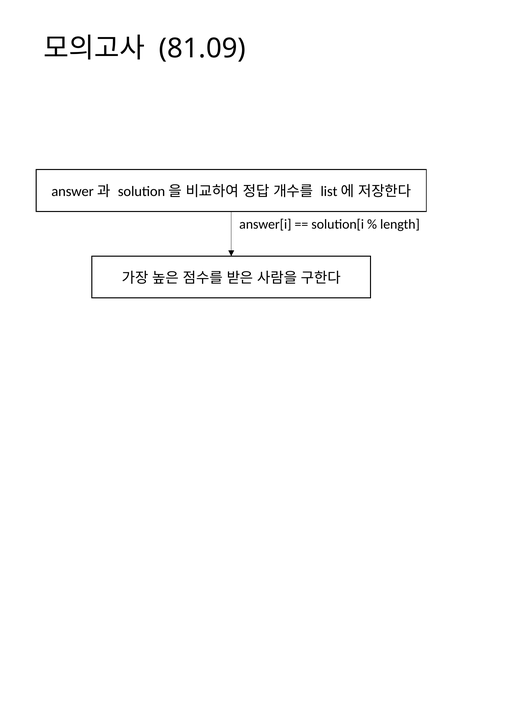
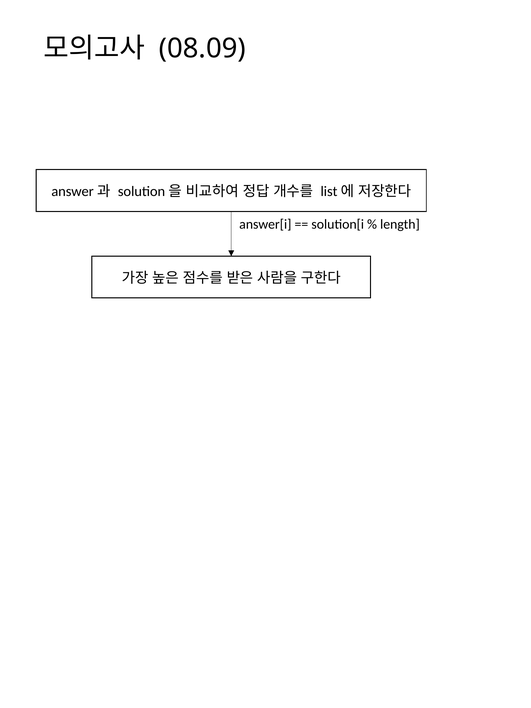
81.09: 81.09 -> 08.09 (202, 48)
